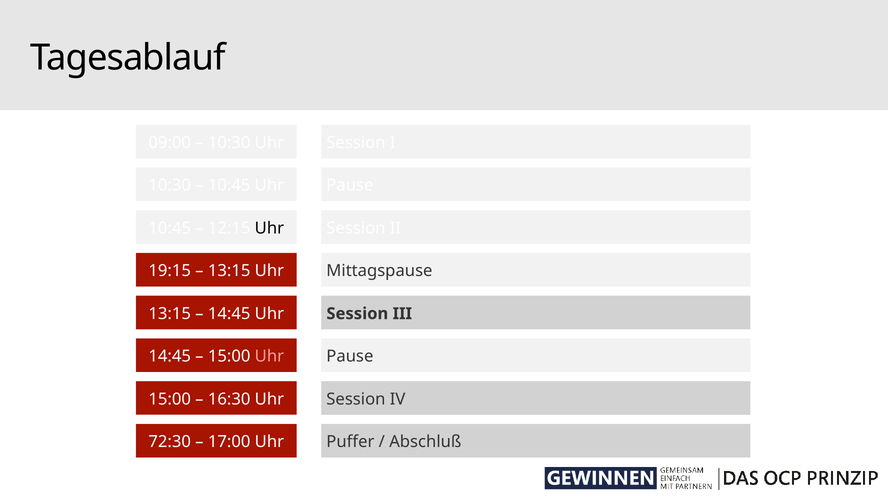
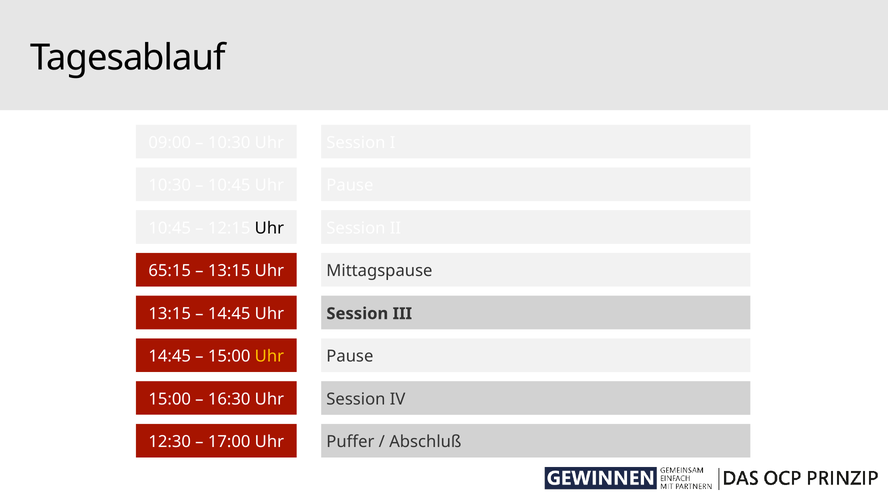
19:15: 19:15 -> 65:15 (170, 271)
Uhr colour: pink -> yellow (269, 357)
72:30: 72:30 -> 12:30 (170, 442)
